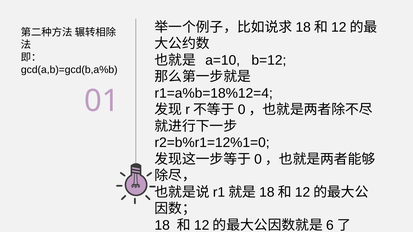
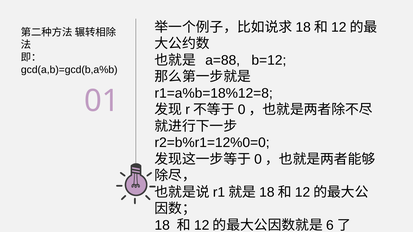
a=10: a=10 -> a=88 (223, 60)
r1=a%b=18%12=4: r1=a%b=18%12=4 -> r1=a%b=18%12=8 (214, 93)
r2=b%r1=12%1=0: r2=b%r1=12%1=0 -> r2=b%r1=12%0=0 (212, 143)
